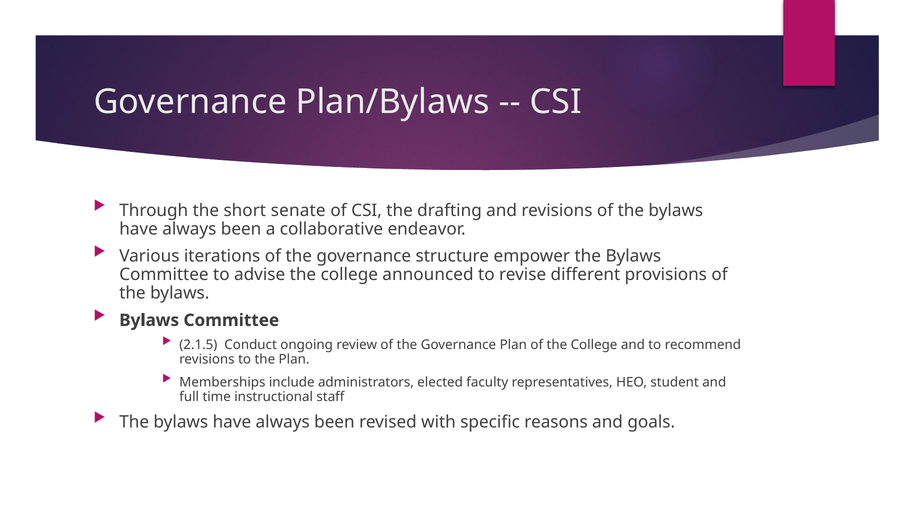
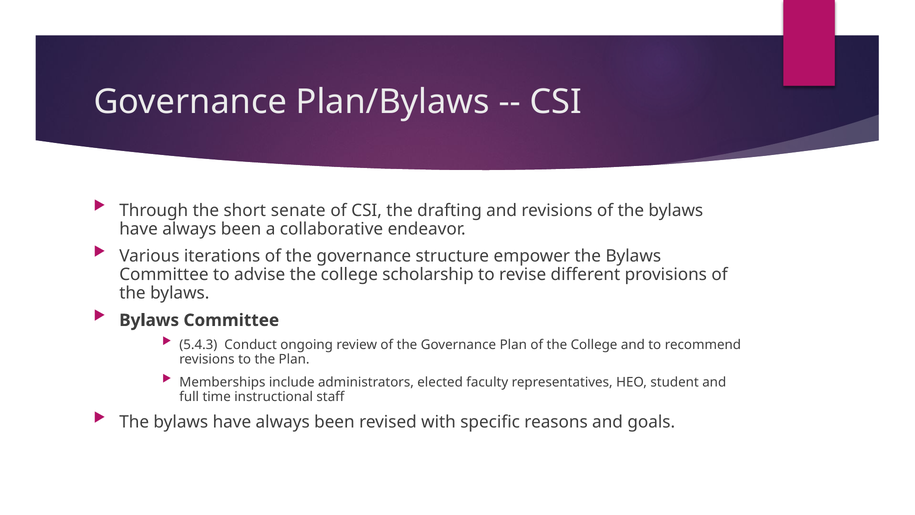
announced: announced -> scholarship (428, 274)
2.1.5: 2.1.5 -> 5.4.3 (198, 345)
